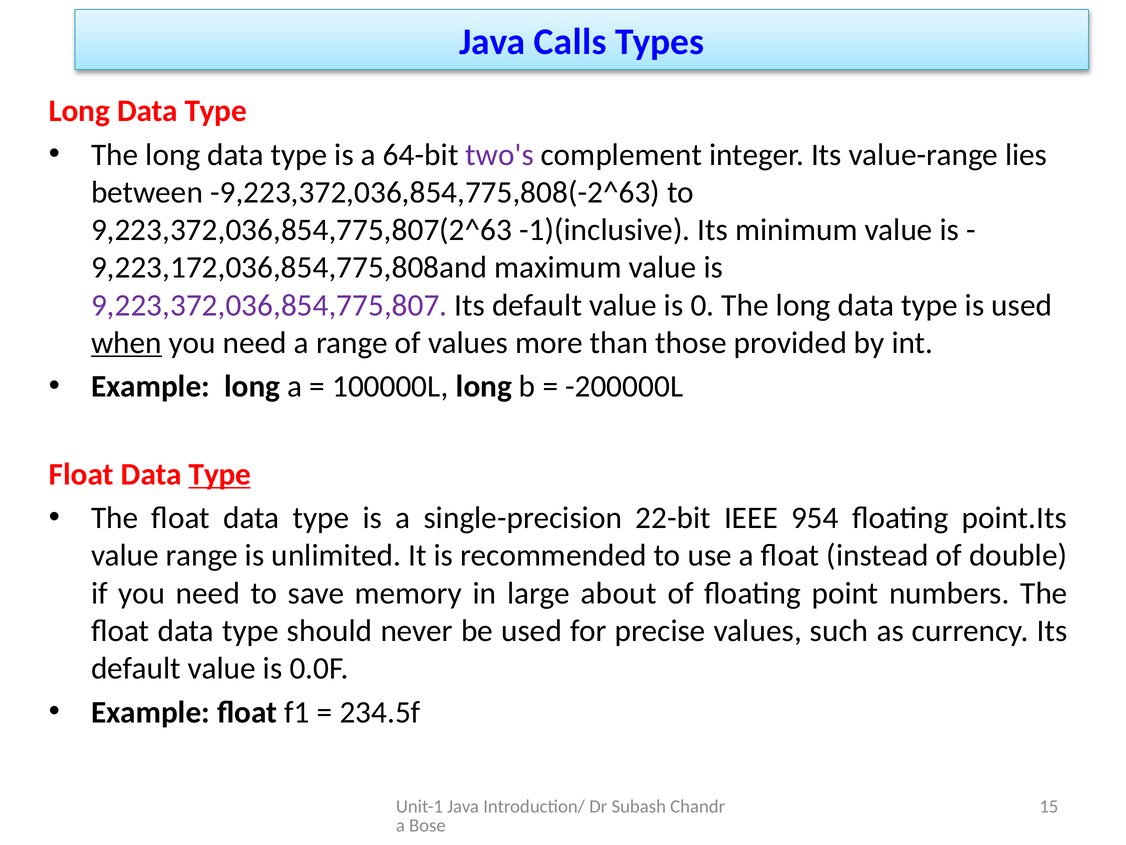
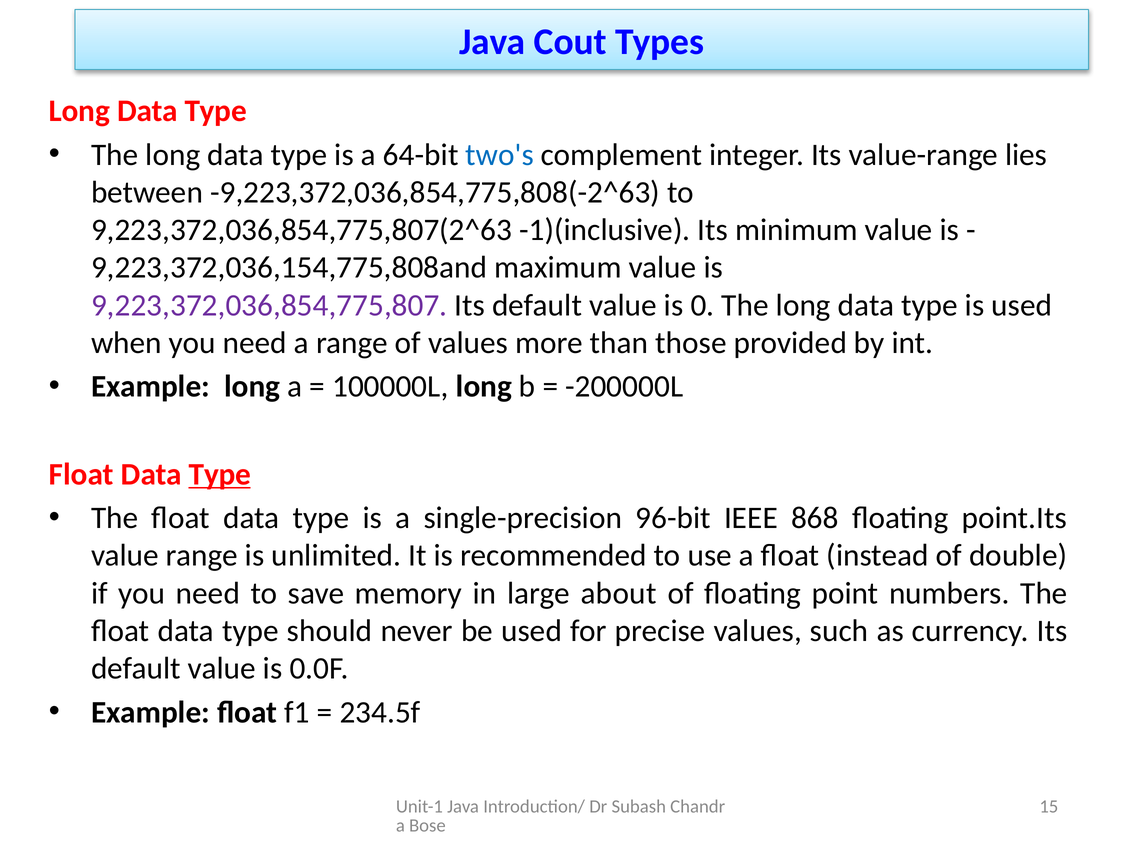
Calls: Calls -> Cout (570, 42)
two's colour: purple -> blue (500, 155)
9,223,172,036,854,775,808and: 9,223,172,036,854,775,808and -> 9,223,372,036,154,775,808and (289, 267)
when underline: present -> none (126, 343)
22-bit: 22-bit -> 96-bit (673, 518)
954: 954 -> 868 (815, 518)
